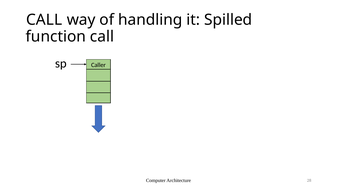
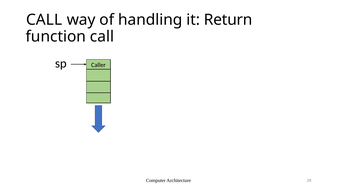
Spilled: Spilled -> Return (228, 20)
